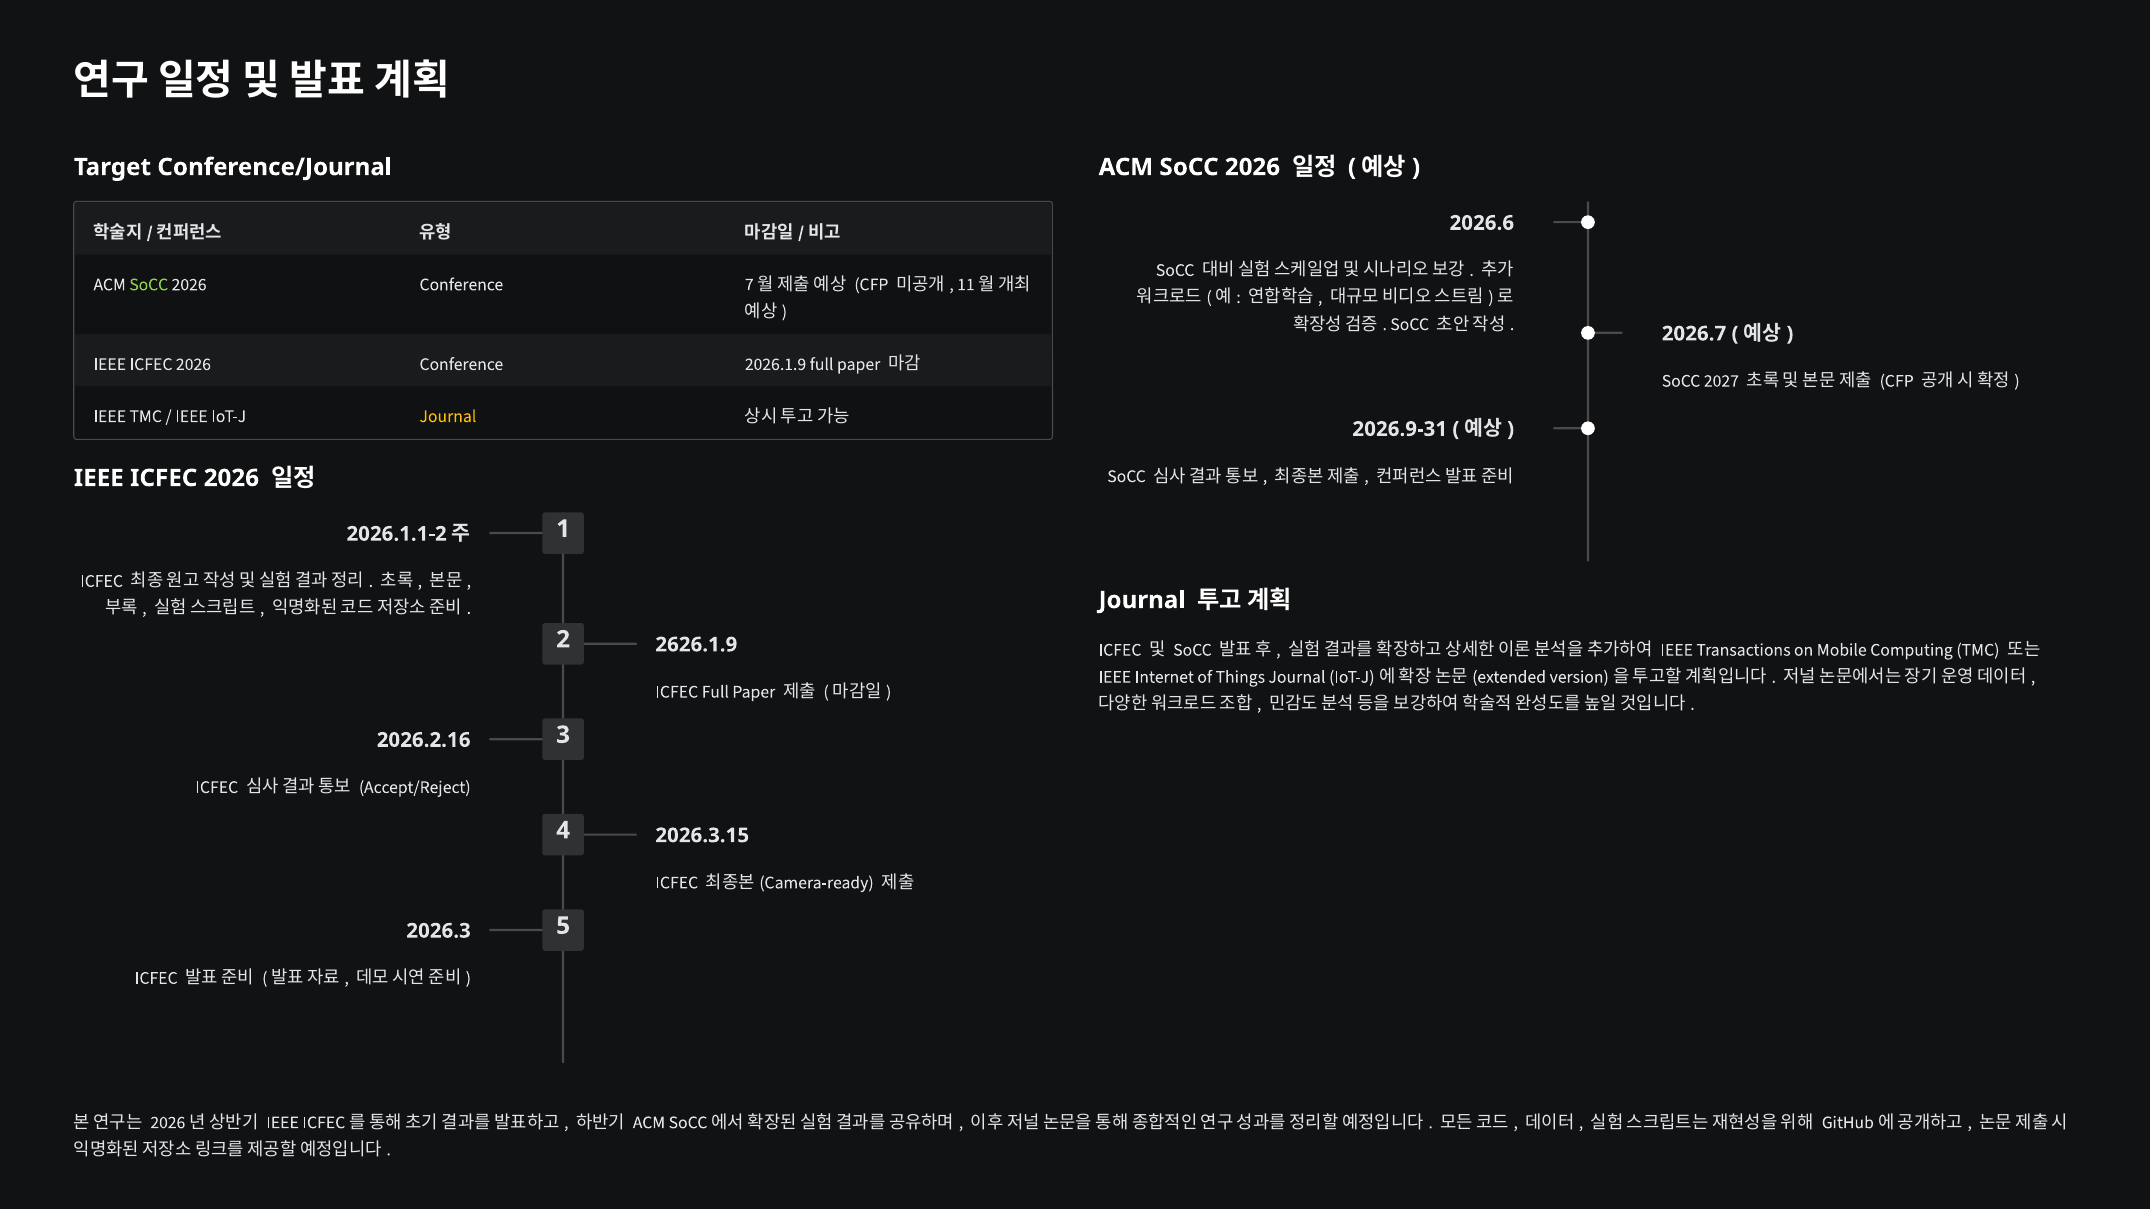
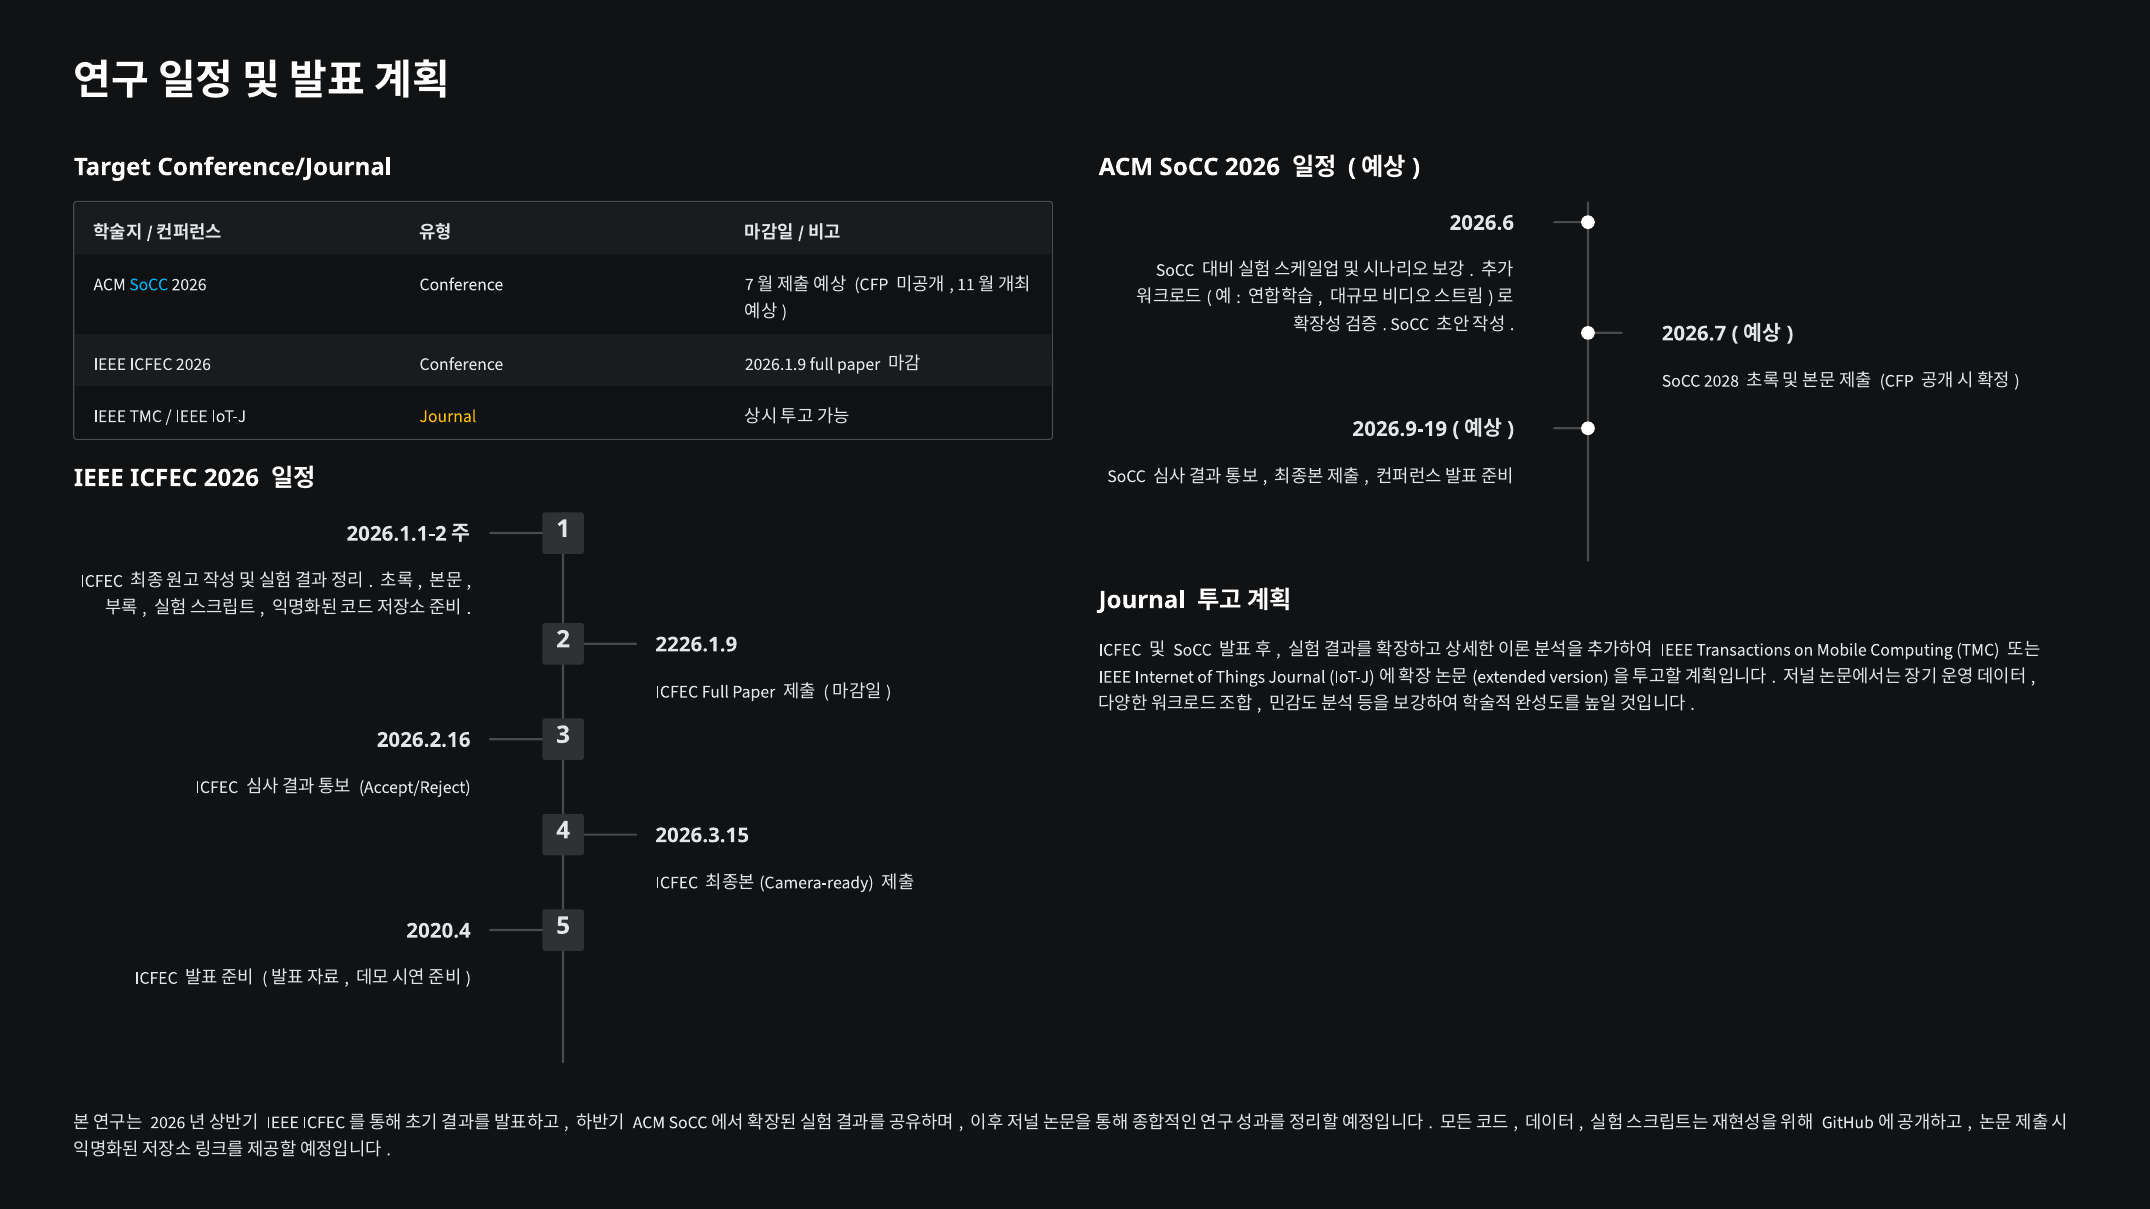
SoCC colour: light green -> light blue (149, 285)
2027: 2027 -> 2028 (1721, 381)
2026.9-31: 2026.9-31 -> 2026.9-19 (1400, 429)
2626.1.9: 2626.1.9 -> 2226.1.9 (696, 645)
2026.3: 2026.3 -> 2020.4 (439, 931)
